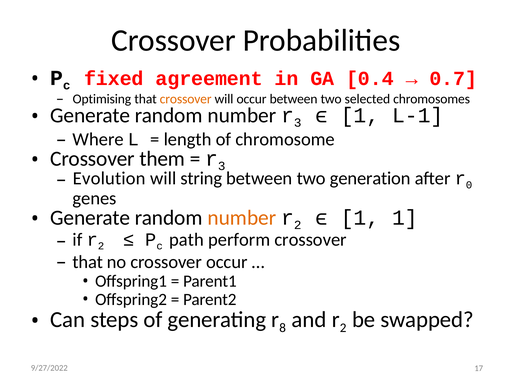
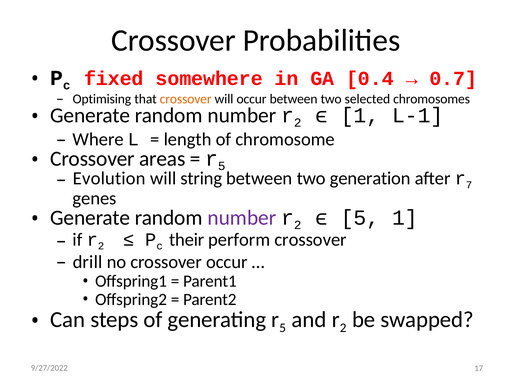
agreement: agreement -> somewhere (209, 78)
3: 3 -> 2 (298, 123)
them: them -> areas (162, 159)
3: 3 -> 5 (222, 166)
0: 0 -> 7 (469, 185)
number colour: orange -> purple (242, 217)
1: 1 -> 5 (360, 217)
path: path -> their (187, 239)
that: that -> drill (88, 262)
8: 8 -> 5 (283, 327)
